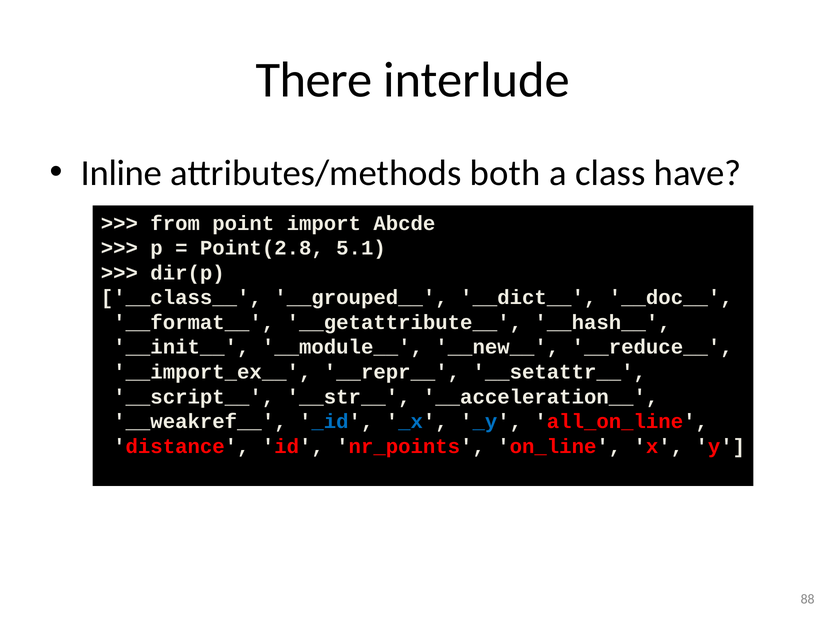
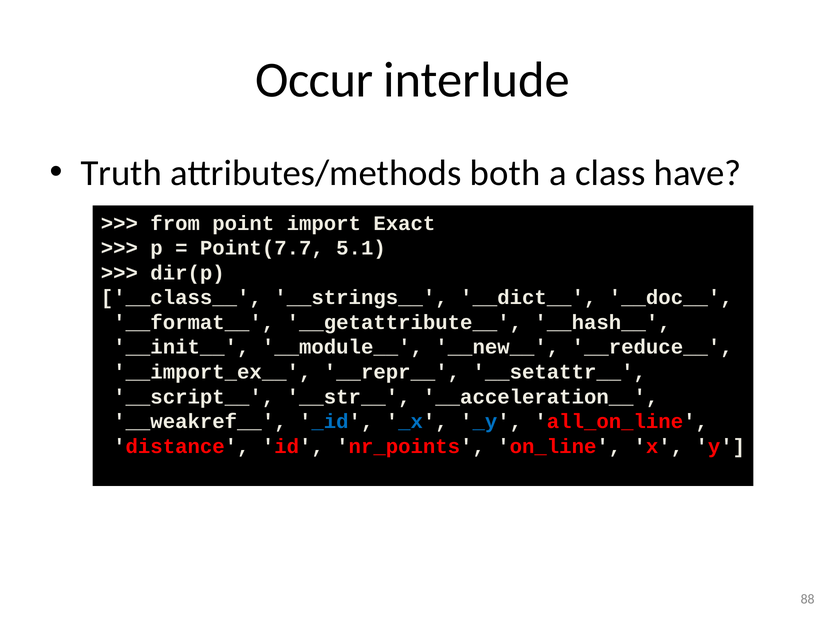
There: There -> Occur (314, 80)
Inline: Inline -> Truth (121, 173)
Abcde: Abcde -> Exact (404, 224)
Point(2.8: Point(2.8 -> Point(7.7 (262, 248)
__grouped__: __grouped__ -> __strings__ (361, 298)
